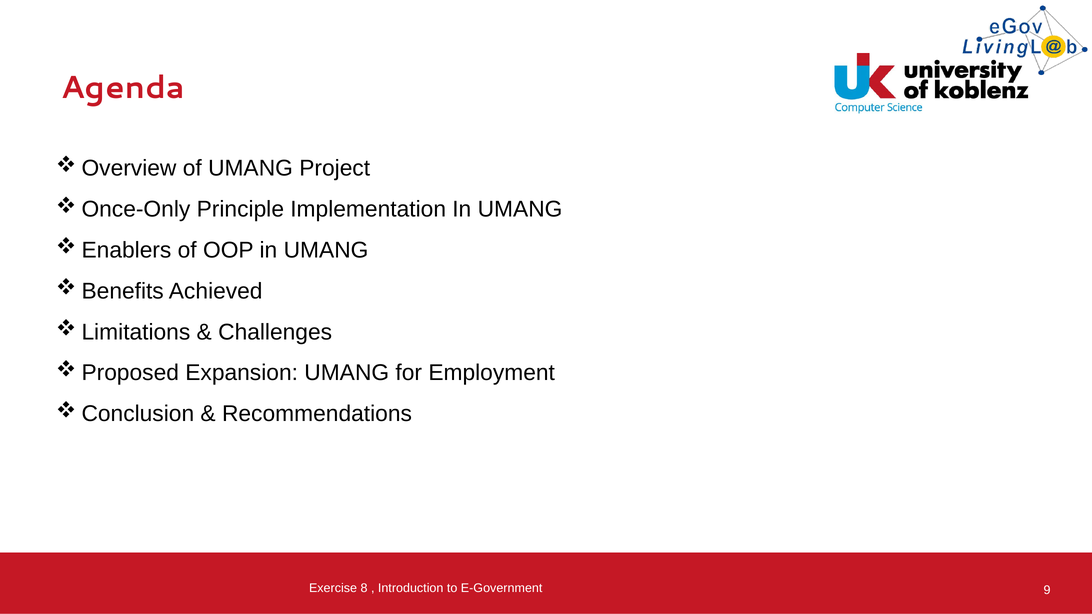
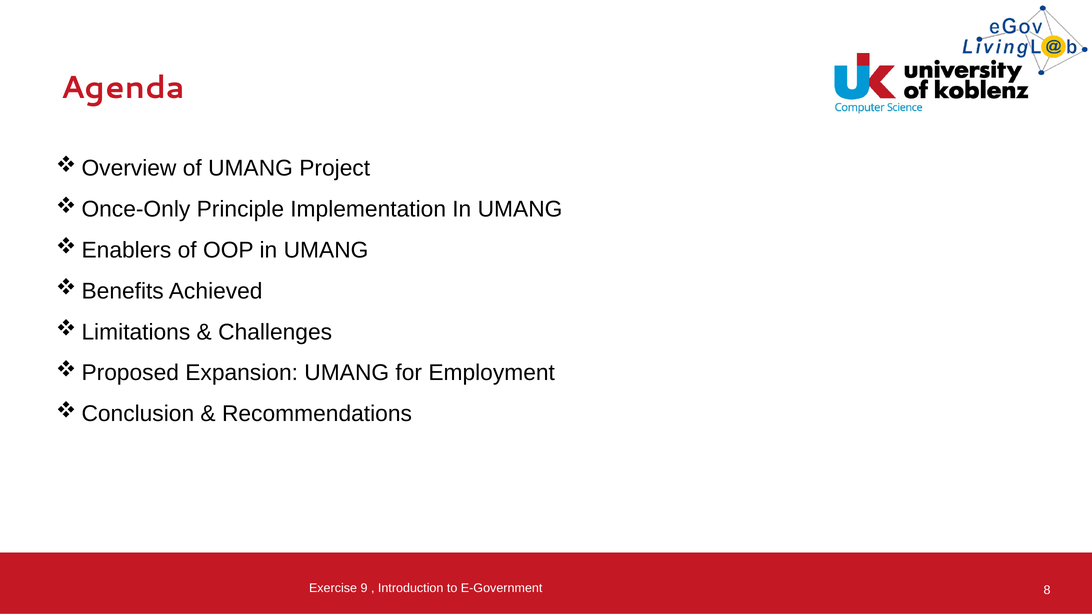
8: 8 -> 9 (364, 589)
9: 9 -> 8 (1047, 591)
